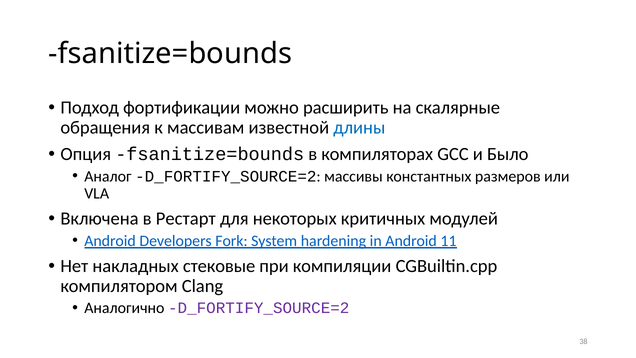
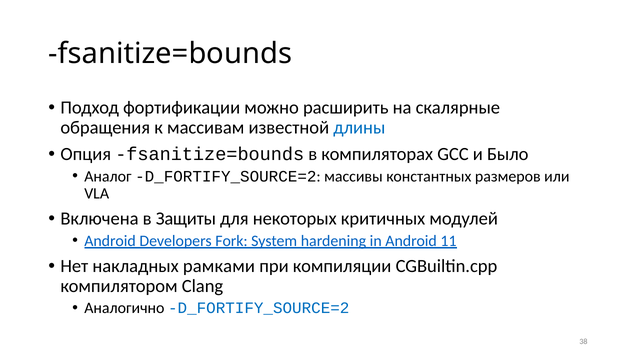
Рестарт: Рестарт -> Защиты (186, 219)
стековые: стековые -> рамками (219, 266)
D_FORTIFY_SOURCE=2 colour: purple -> blue (259, 308)
